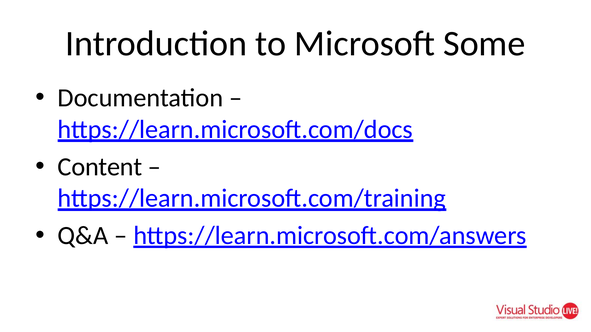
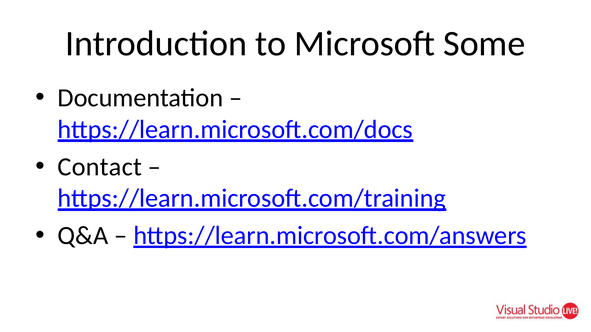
Content: Content -> Contact (100, 167)
